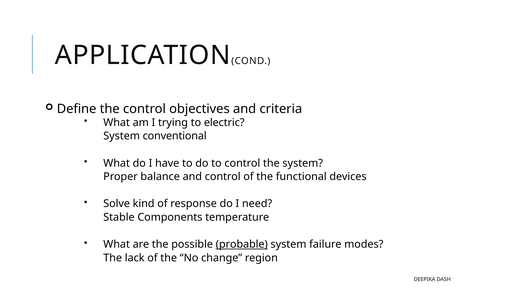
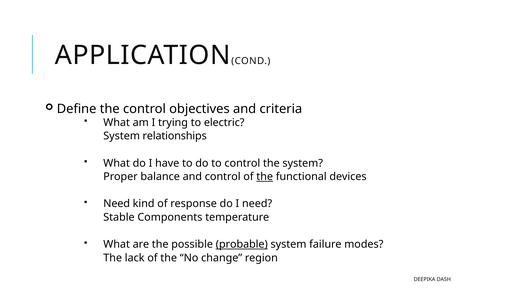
conventional: conventional -> relationships (175, 136)
the underline: none -> present (265, 177)
Solve: Solve -> Need (117, 204)
